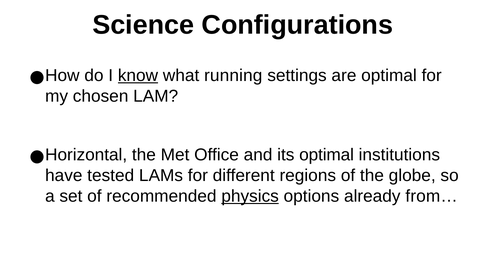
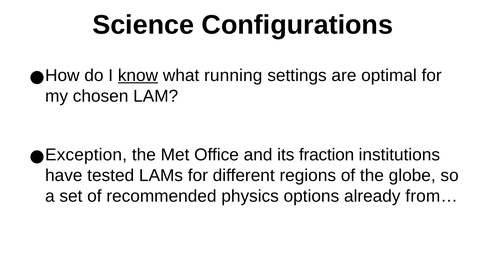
Horizontal: Horizontal -> Exception (86, 155)
its optimal: optimal -> fraction (327, 155)
physics underline: present -> none (250, 197)
